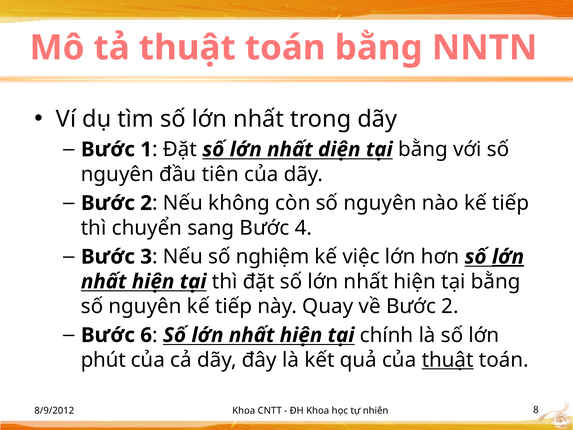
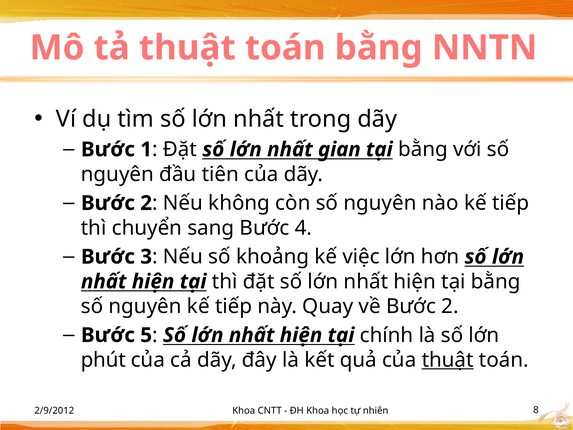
diện: diện -> gian (339, 149)
nghiệm: nghiệm -> khoảng (273, 257)
lớn underline: present -> none (508, 257)
6: 6 -> 5 (146, 335)
8/9/2012: 8/9/2012 -> 2/9/2012 (54, 410)
